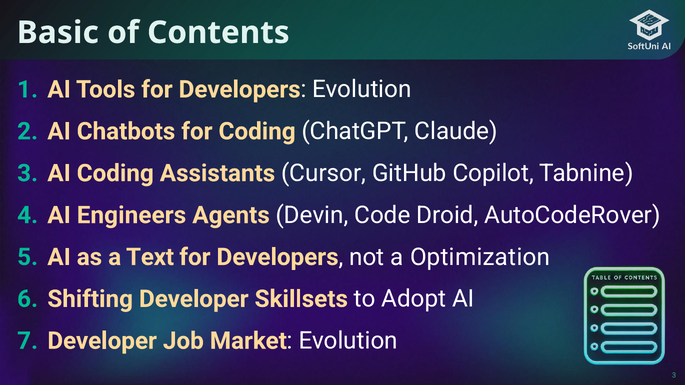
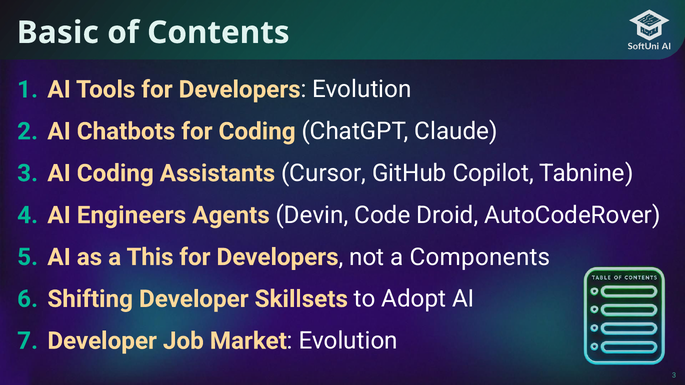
Text: Text -> This (150, 257)
Optimization: Optimization -> Components (480, 257)
